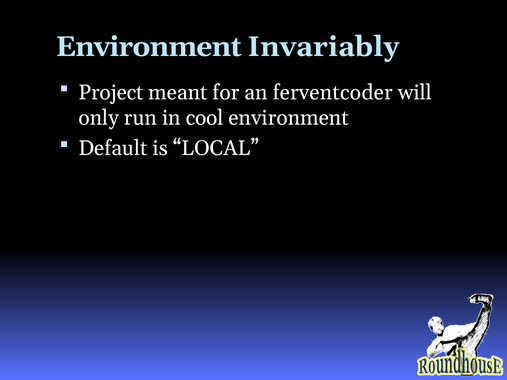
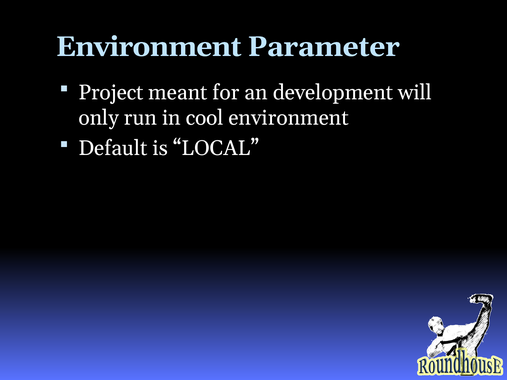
Invariably: Invariably -> Parameter (324, 47)
ferventcoder: ferventcoder -> development (333, 93)
